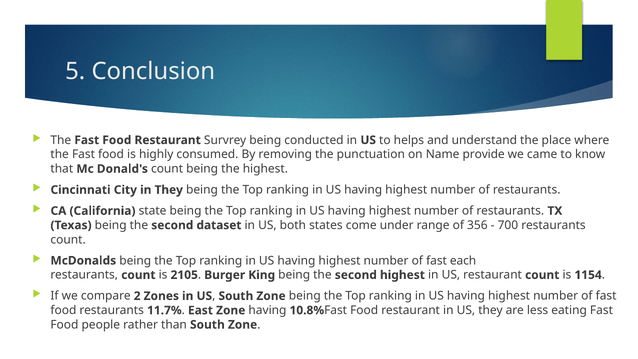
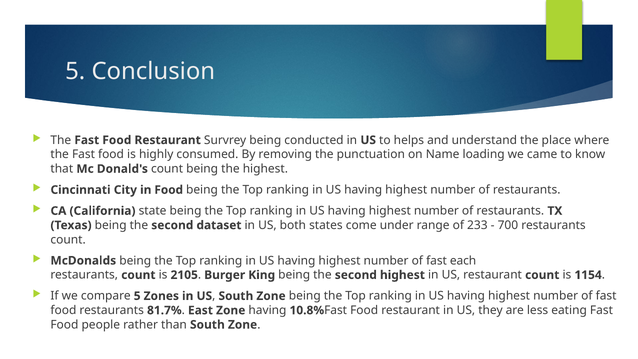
provide: provide -> loading (484, 154)
in They: They -> Food (169, 190)
356: 356 -> 233 (477, 225)
compare 2: 2 -> 5 (137, 296)
11.7%: 11.7% -> 81.7% (164, 310)
